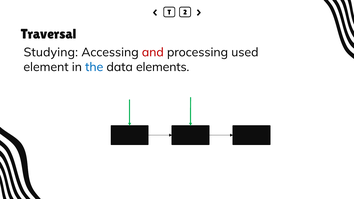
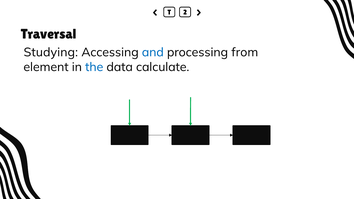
and colour: red -> blue (153, 52)
used: used -> from (245, 52)
elements: elements -> calculate (163, 67)
